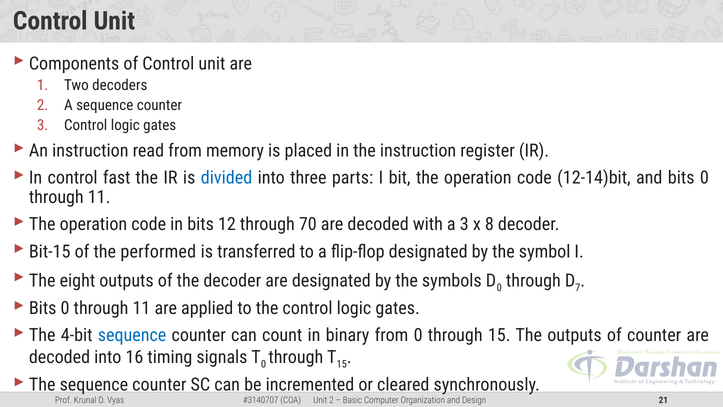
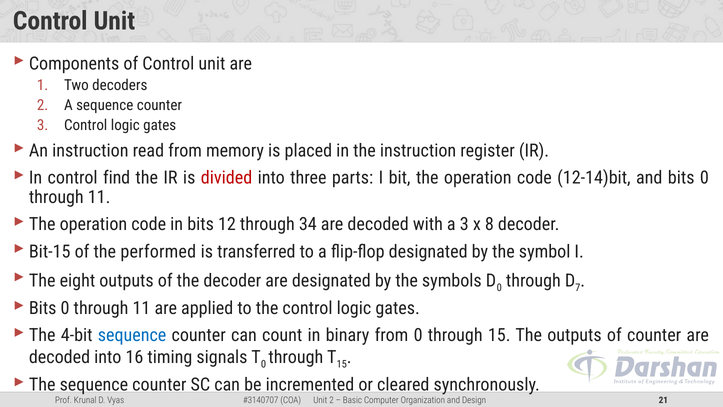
fast: fast -> find (117, 178)
divided colour: blue -> red (227, 178)
70: 70 -> 34 (308, 224)
